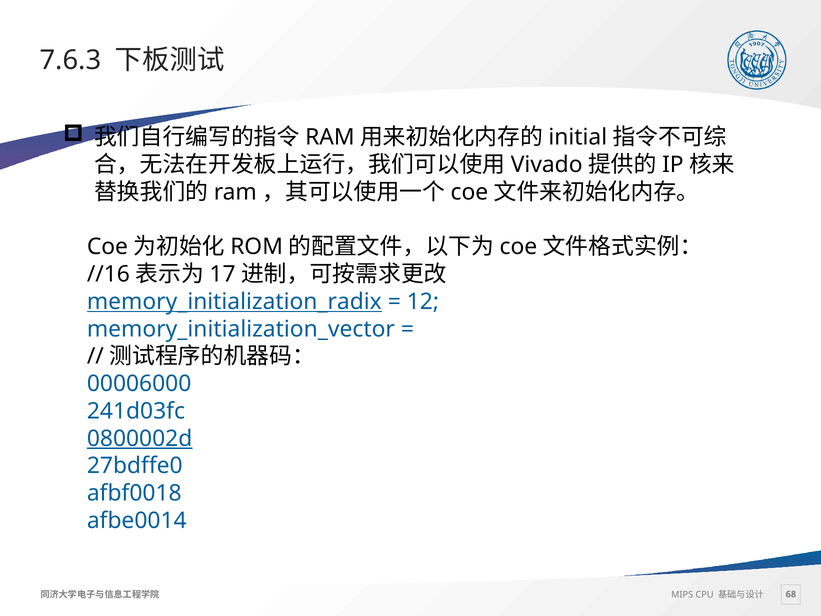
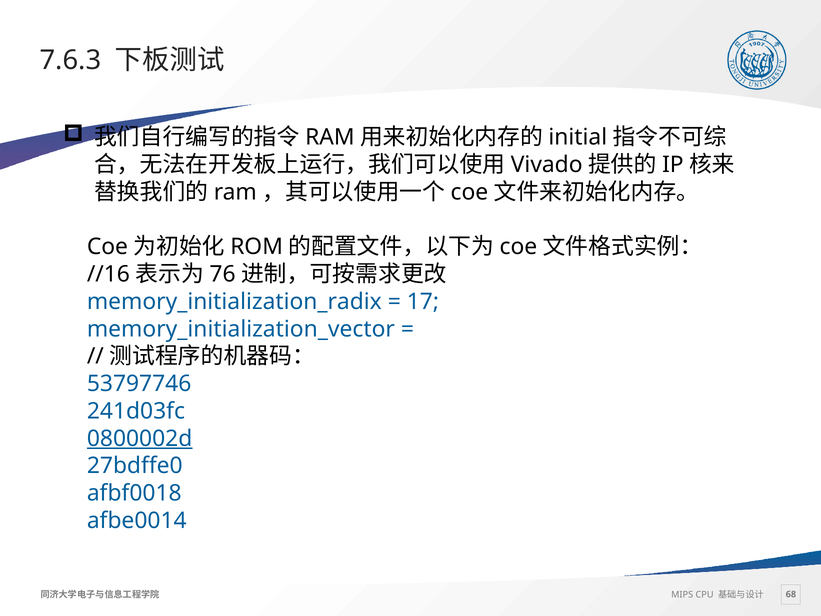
17: 17 -> 76 (223, 274)
memory_initialization_radix underline: present -> none (234, 302)
12: 12 -> 17 (423, 302)
00006000: 00006000 -> 53797746 (139, 384)
